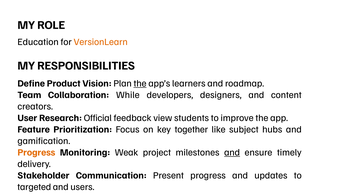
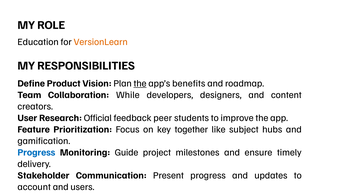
learners: learners -> benefits (189, 83)
view: view -> peer (163, 118)
Progress colour: orange -> blue (36, 152)
Weak: Weak -> Guide (127, 152)
and underline: present -> none (232, 152)
targeted: targeted -> account (34, 187)
